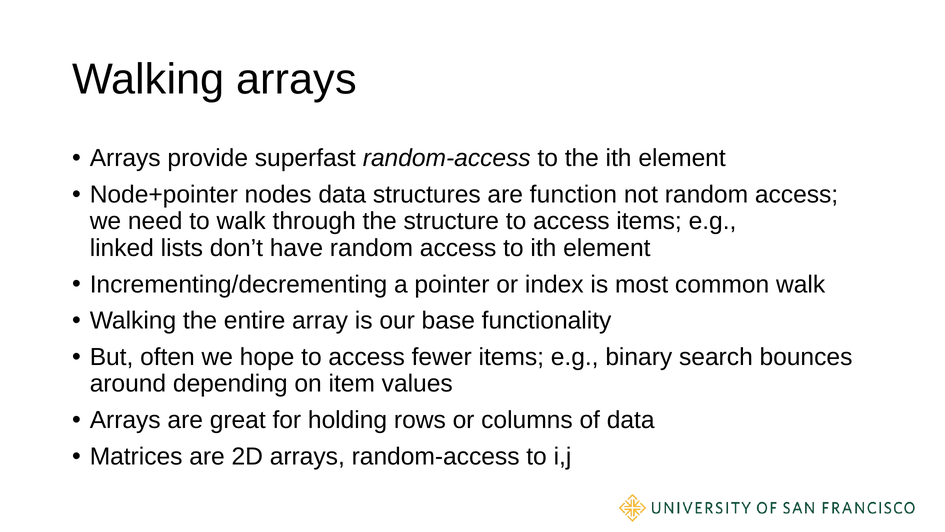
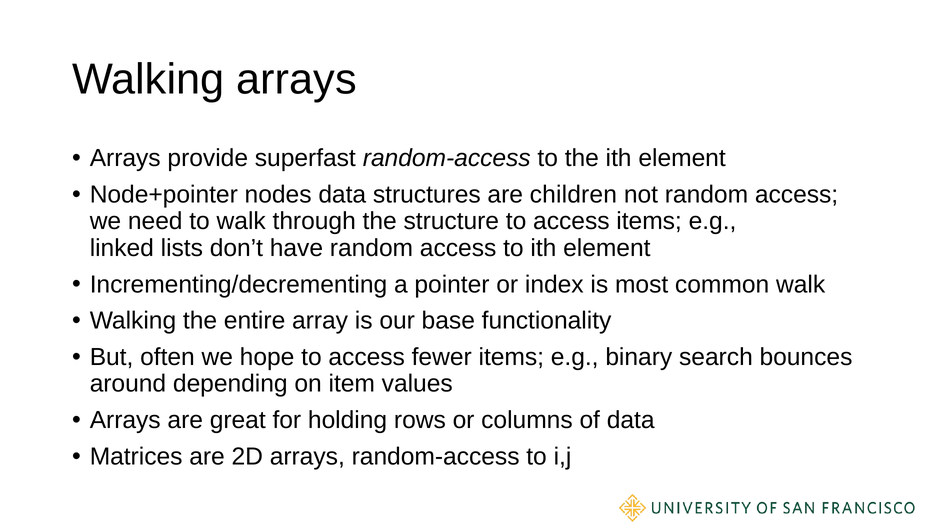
function: function -> children (573, 195)
